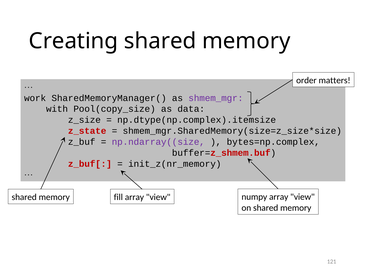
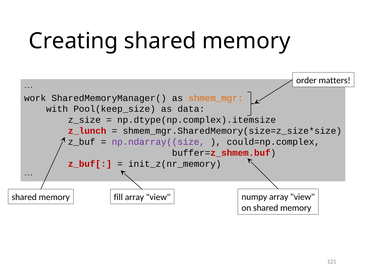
shmem_mgr colour: purple -> orange (216, 98)
Pool(copy_size: Pool(copy_size -> Pool(keep_size (115, 109)
z_state: z_state -> z_lunch (87, 131)
bytes=np.complex: bytes=np.complex -> could=np.complex (273, 142)
